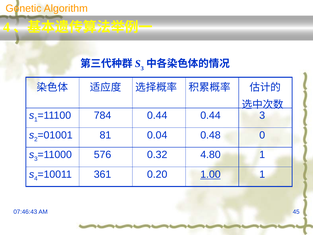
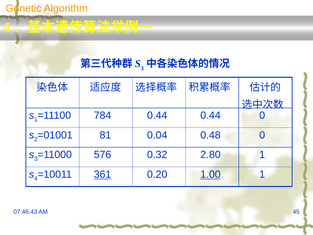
0.44 3: 3 -> 0 (262, 115)
4.80: 4.80 -> 2.80 (210, 155)
361 underline: none -> present (103, 174)
